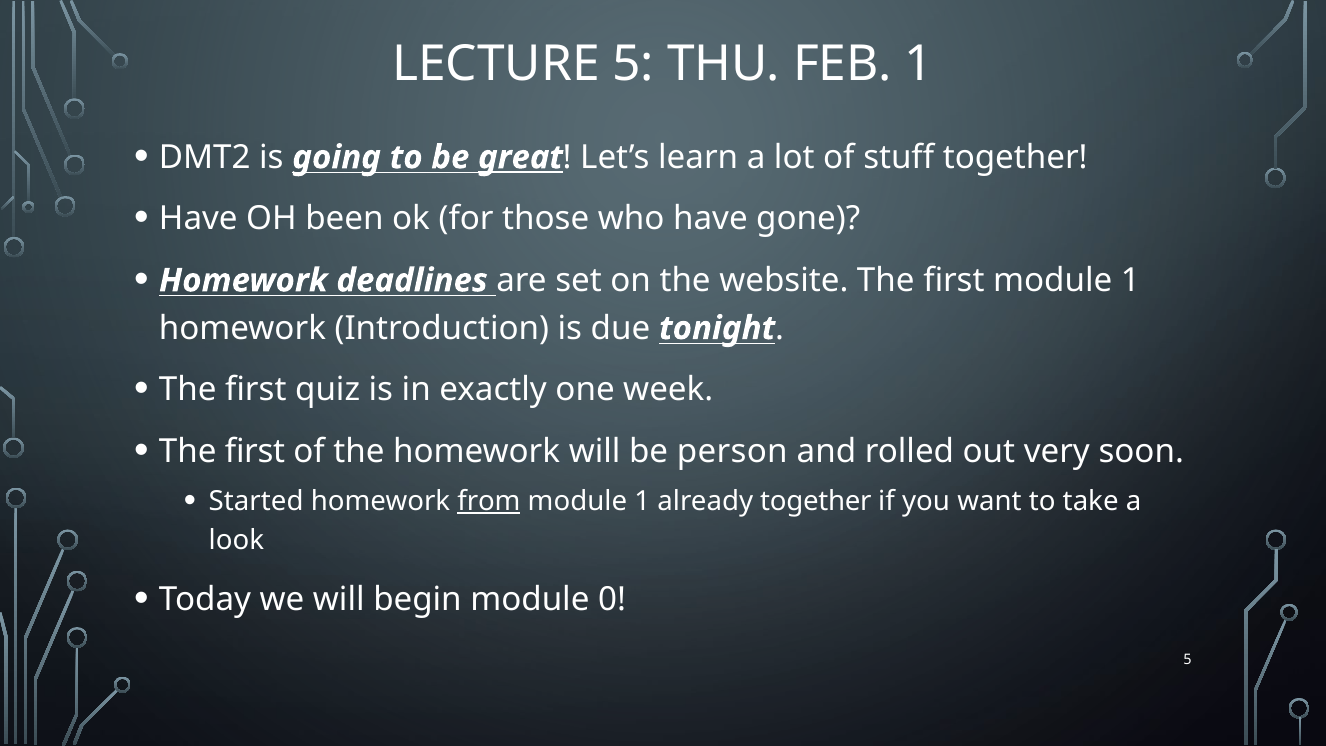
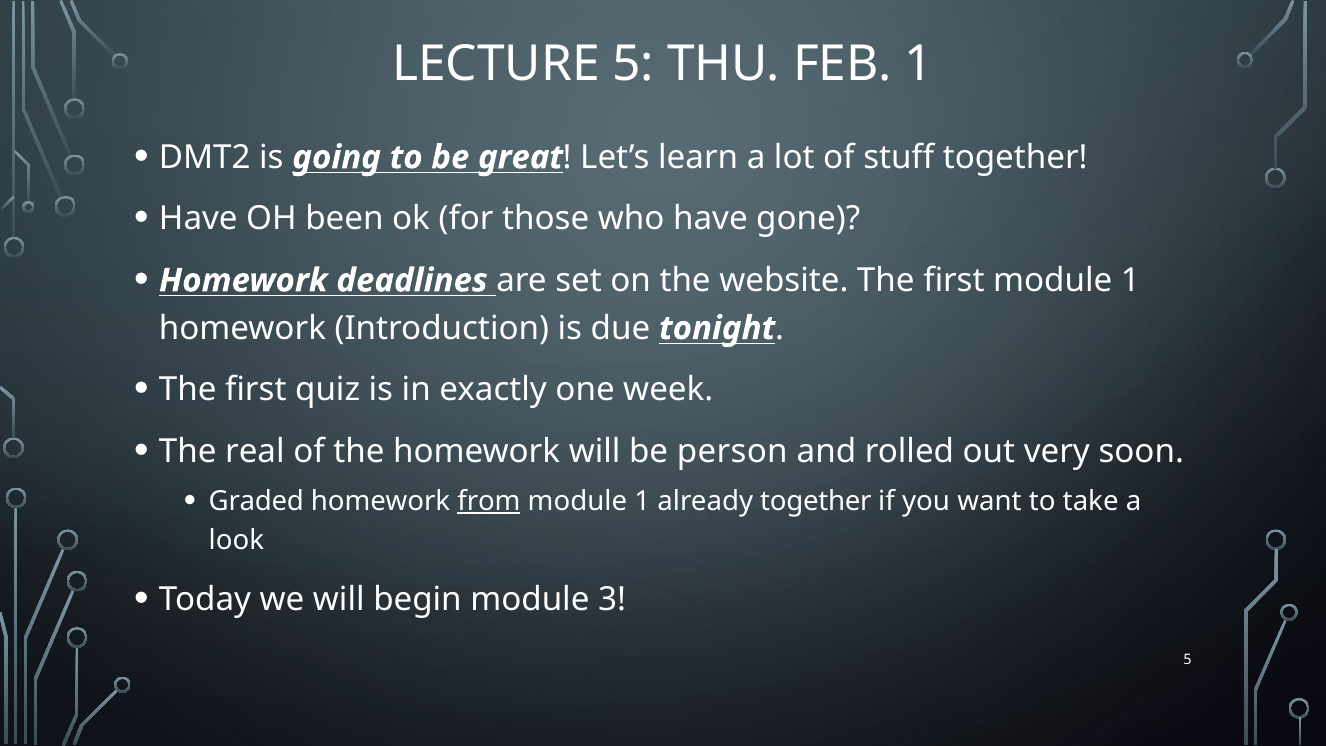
great underline: present -> none (520, 157)
first: first -> real (255, 451)
Started: Started -> Graded (256, 501)
0: 0 -> 3 (612, 599)
